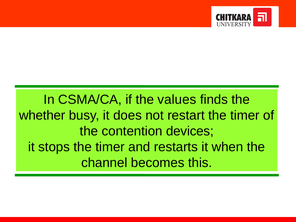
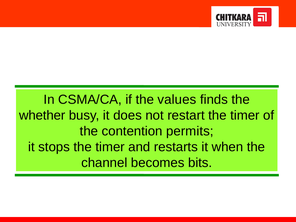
devices: devices -> permits (190, 131)
this: this -> bits (200, 163)
